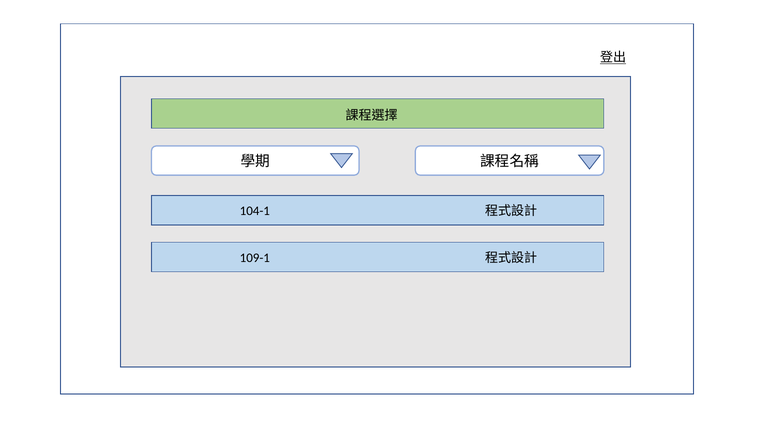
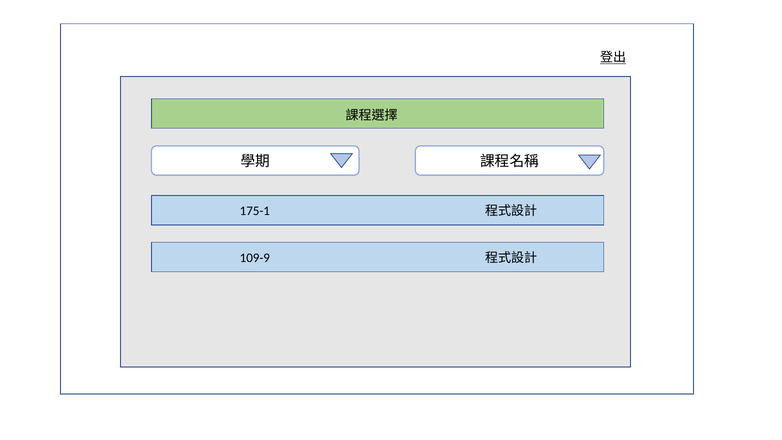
104-1: 104-1 -> 175-1 (255, 211)
109-1: 109-1 -> 109-9 (255, 258)
